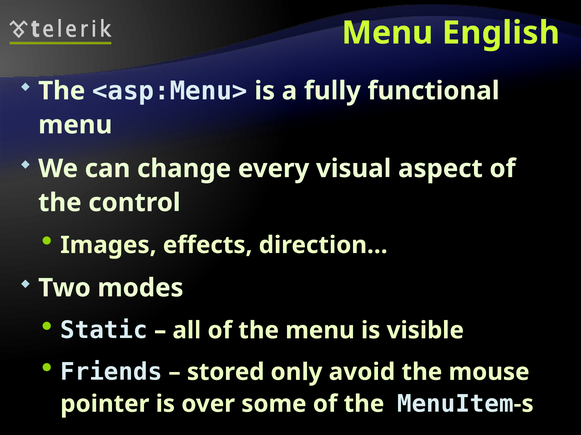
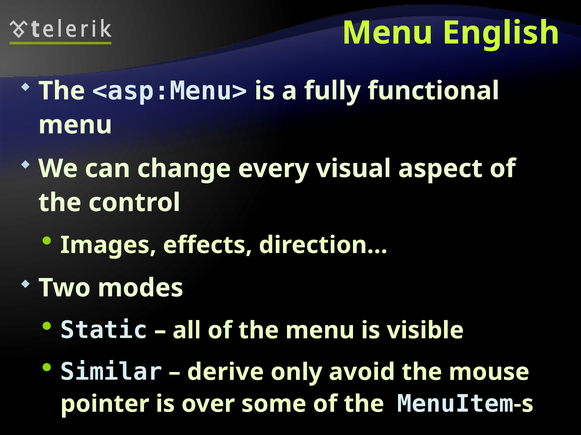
Friends: Friends -> Similar (111, 373)
stored: stored -> derive (226, 373)
